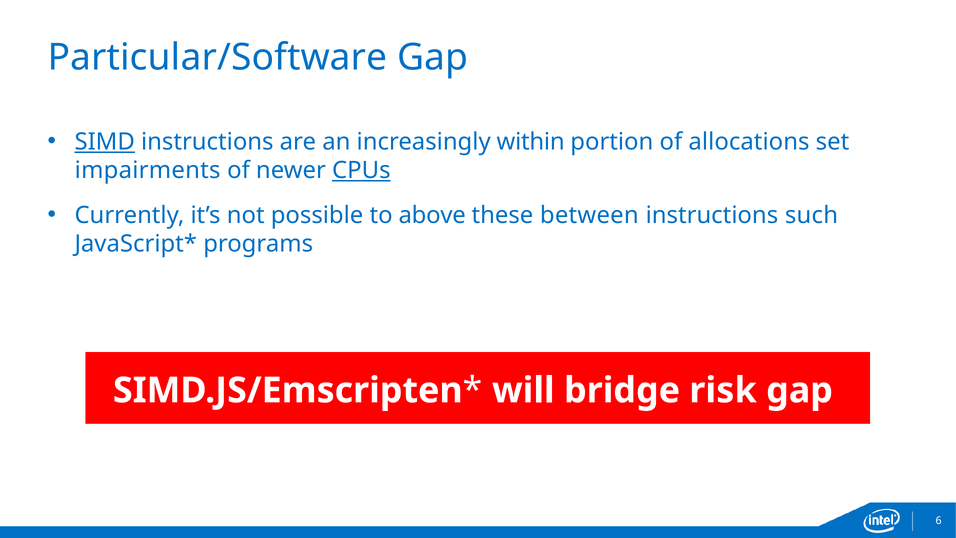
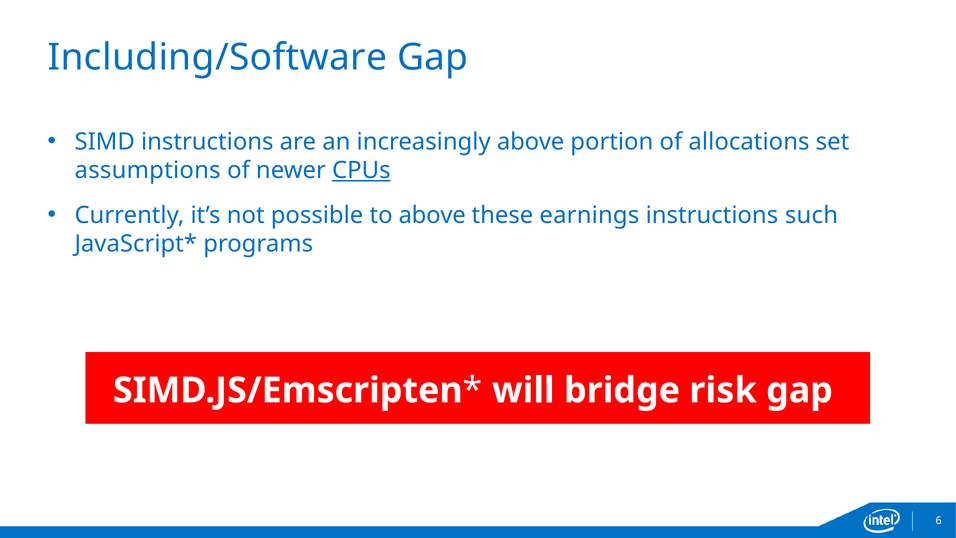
Particular/Software: Particular/Software -> Including/Software (217, 57)
SIMD underline: present -> none (105, 142)
increasingly within: within -> above (531, 142)
impairments: impairments -> assumptions (148, 171)
between: between -> earnings (589, 215)
